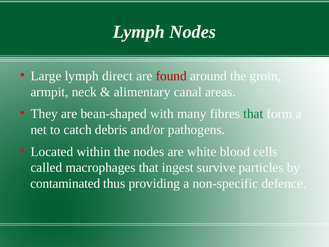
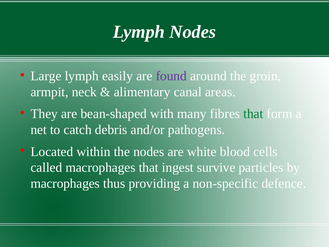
direct: direct -> easily (117, 76)
found colour: red -> purple (171, 76)
contaminated: contaminated -> macrophages (65, 183)
